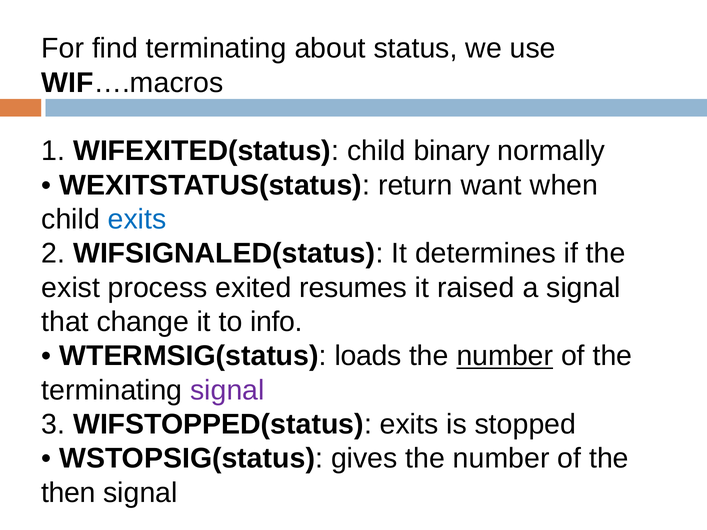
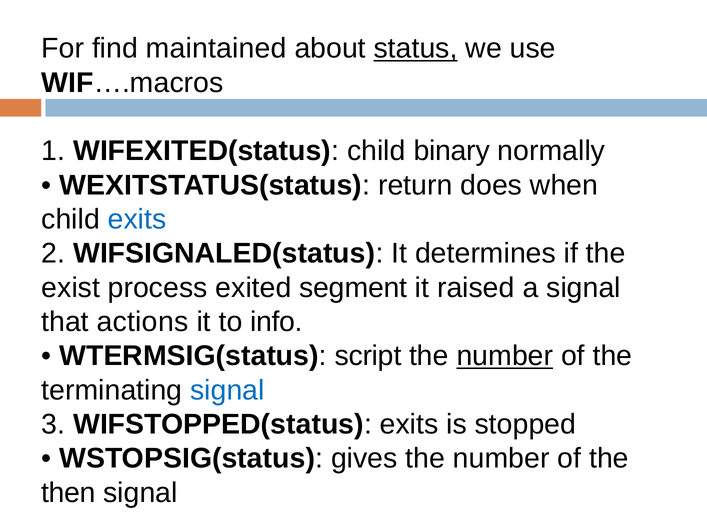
find terminating: terminating -> maintained (216, 49)
status underline: none -> present (416, 49)
want: want -> does (491, 185)
resumes: resumes -> segment (353, 288)
change: change -> actions (143, 322)
loads: loads -> script (368, 356)
signal colour: purple -> blue (227, 390)
